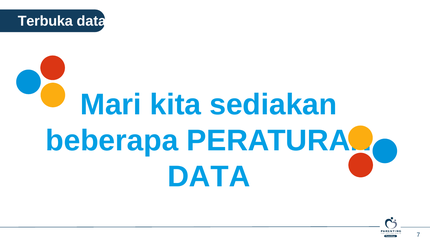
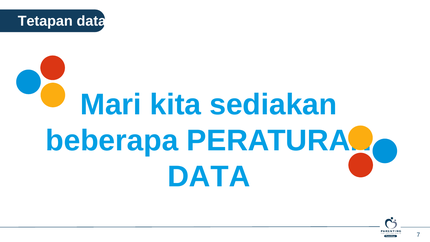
Terbuka: Terbuka -> Tetapan (45, 21)
